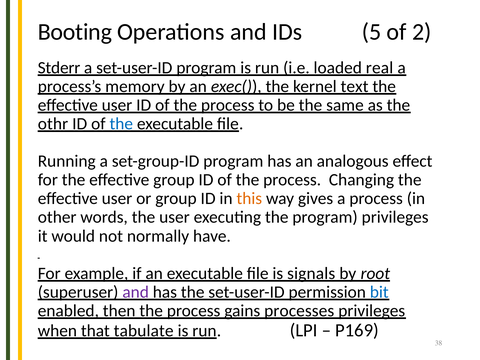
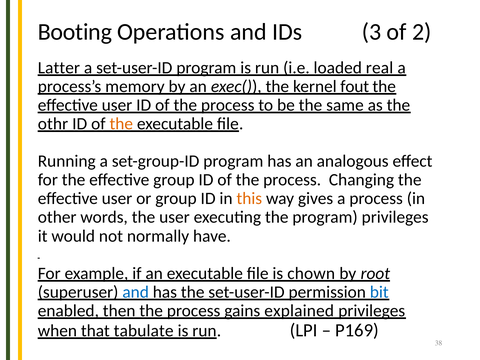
5: 5 -> 3 (372, 32)
Stderr: Stderr -> Latter (59, 68)
text: text -> fout (355, 86)
the colour: blue -> orange (121, 124)
signals: signals -> chown (311, 273)
and colour: purple -> blue (136, 292)
processes: processes -> explained (299, 311)
